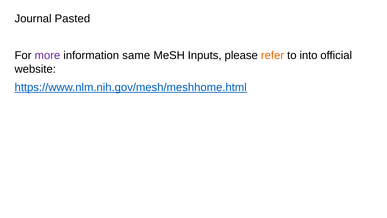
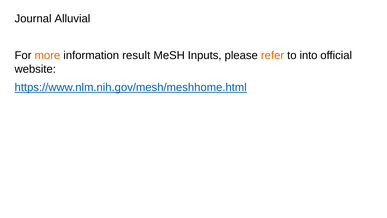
Pasted: Pasted -> Alluvial (72, 19)
more colour: purple -> orange (47, 55)
same: same -> result (136, 55)
